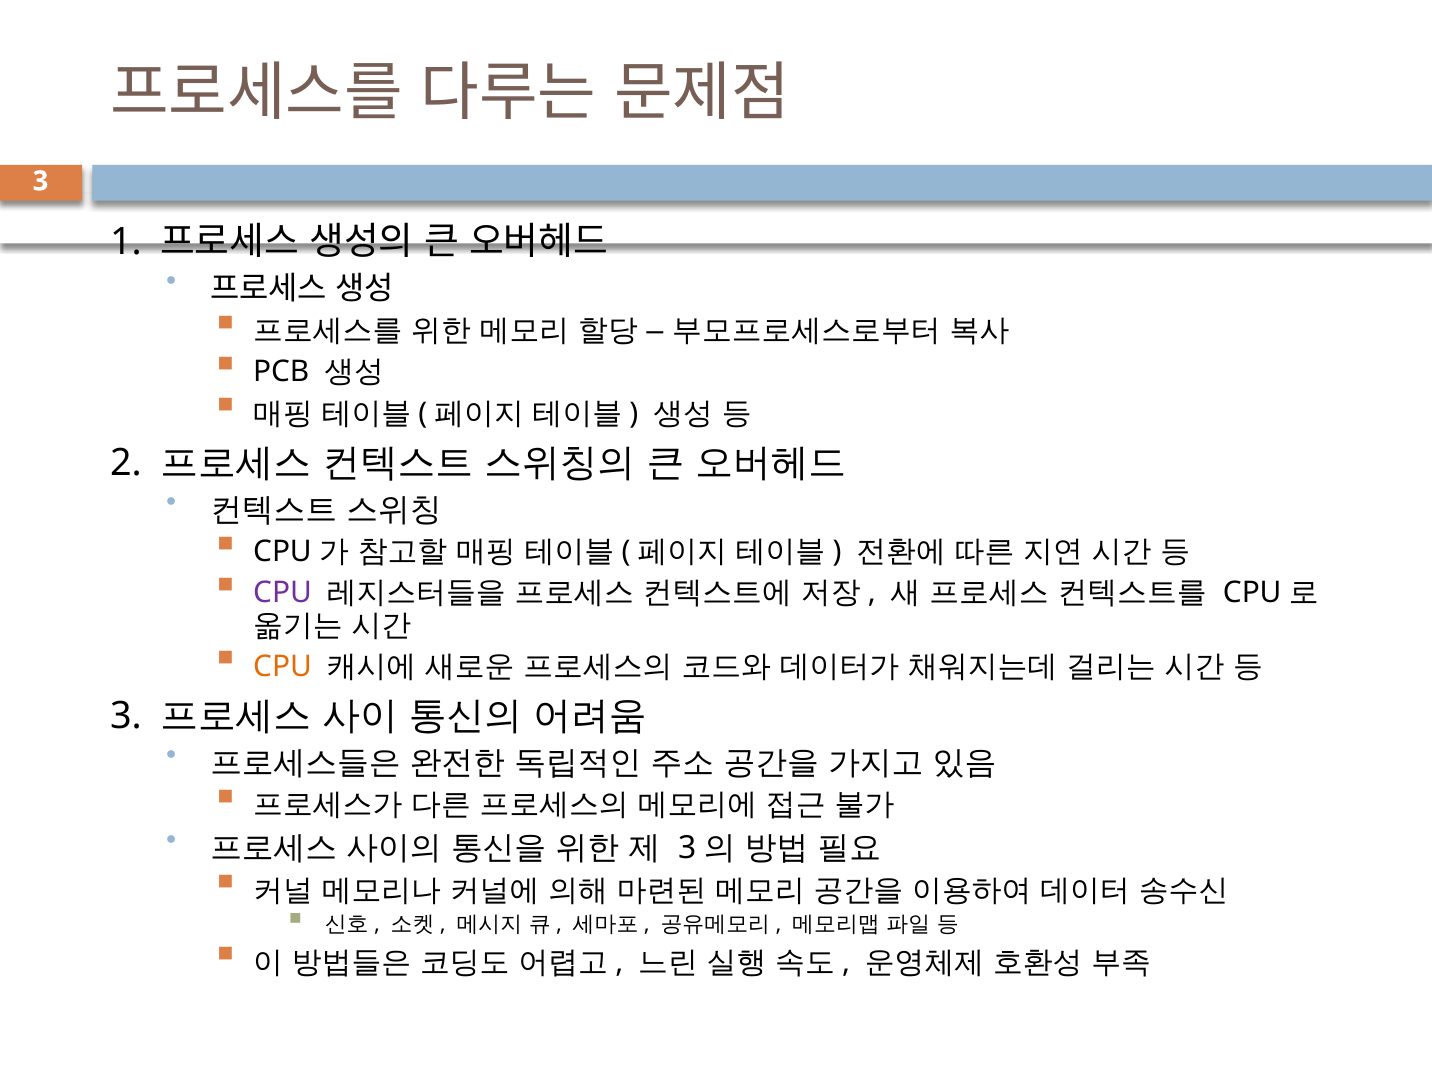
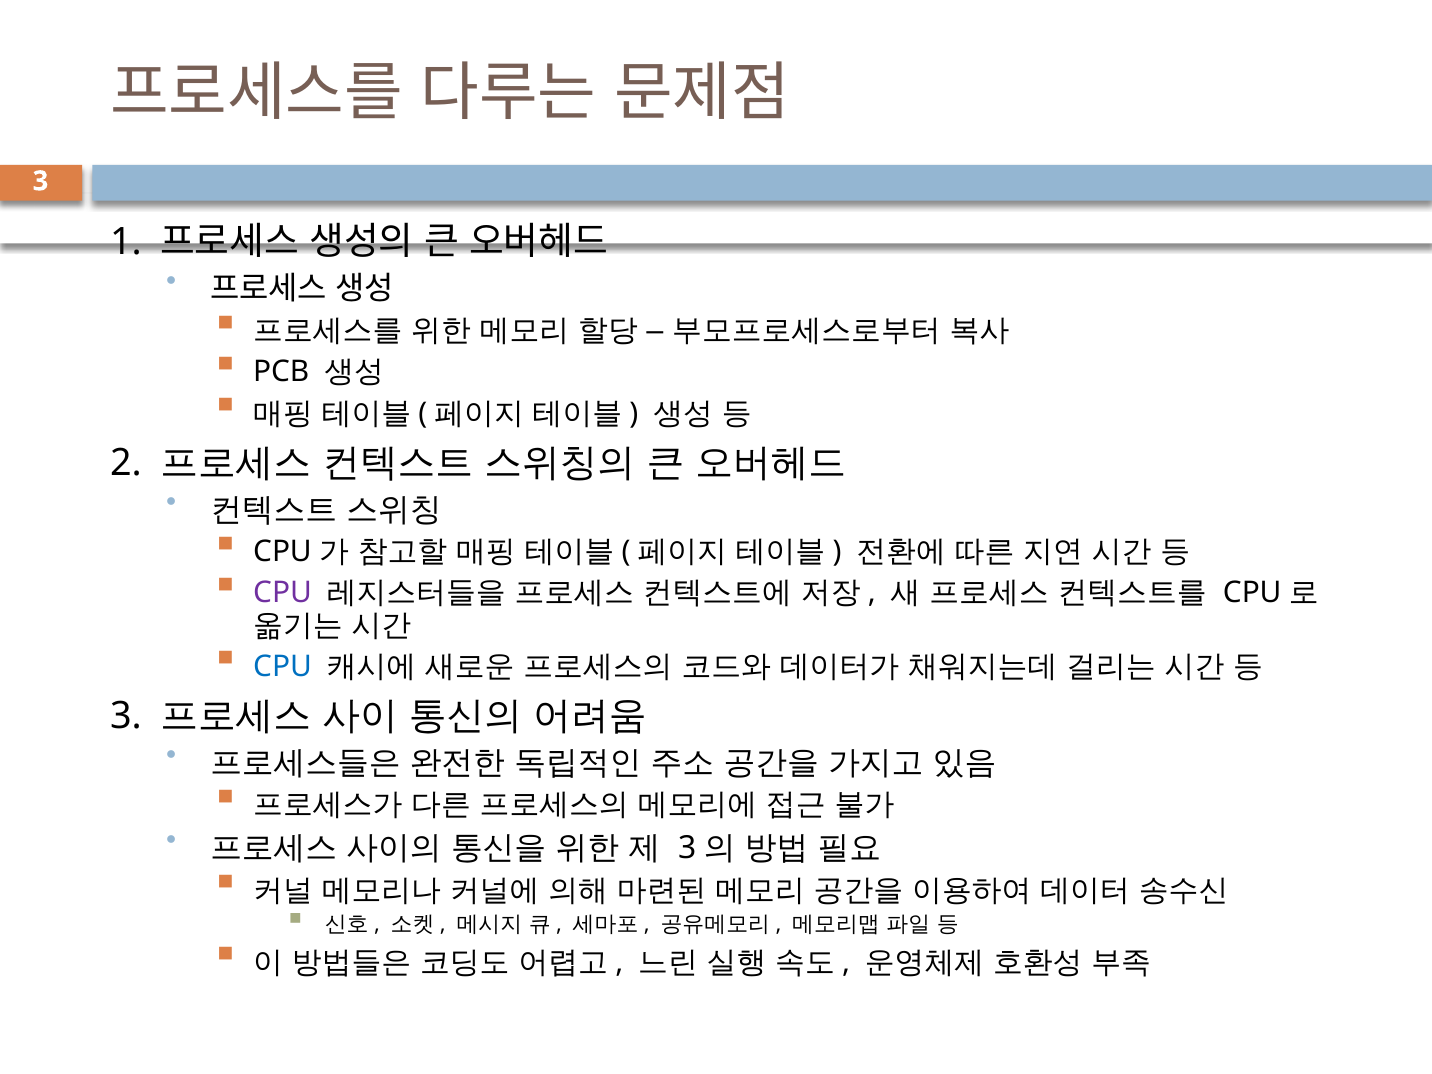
CPU colour: orange -> blue (283, 666)
